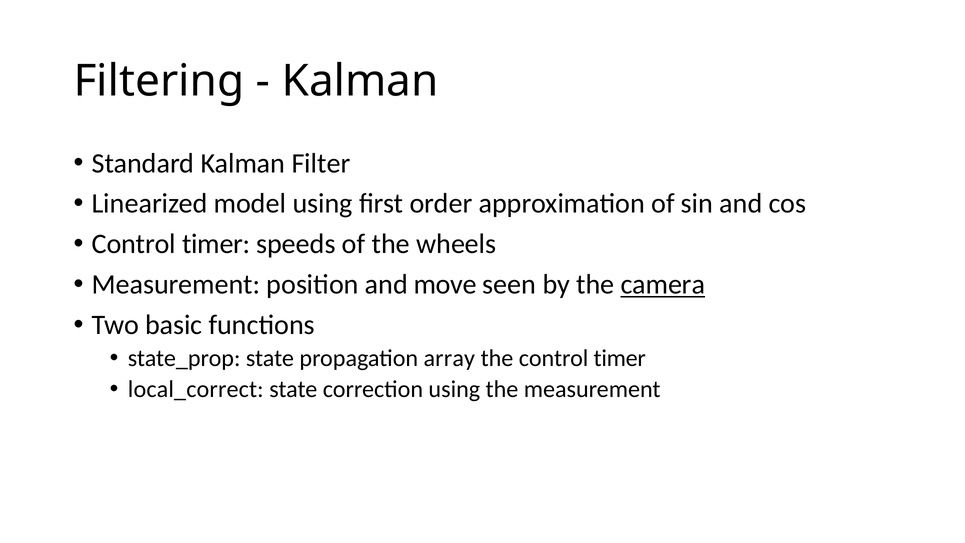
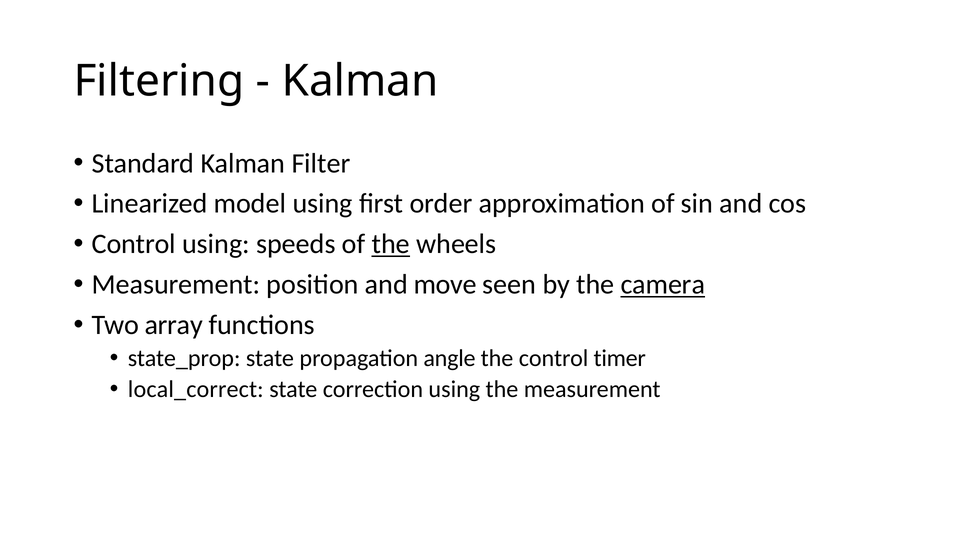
timer: timer -> using (216, 244)
the underline: none -> present (391, 244)
basic: basic -> array (174, 325)
array: array -> angle (449, 358)
